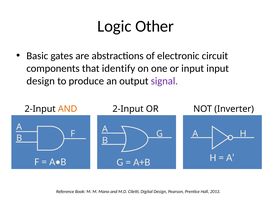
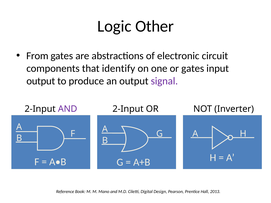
Basic: Basic -> From (37, 56)
or input: input -> gates (193, 68)
design: design -> output (41, 81)
AND colour: orange -> purple (68, 109)
